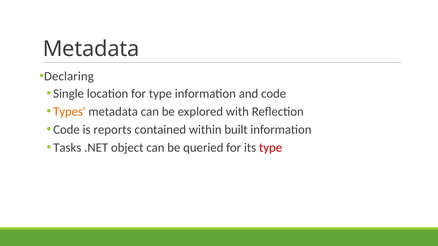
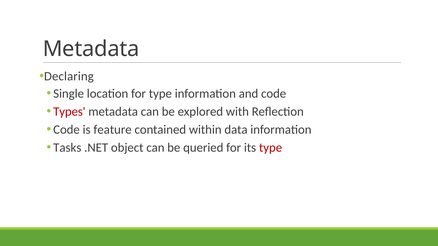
Types colour: orange -> red (69, 112)
reports: reports -> feature (113, 130)
built: built -> data (236, 130)
